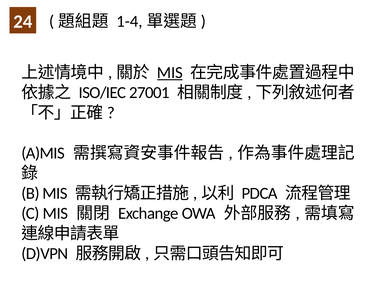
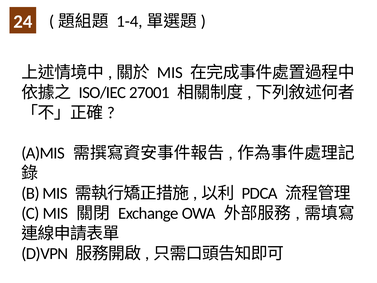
MIS underline: present -> none (170, 72)
